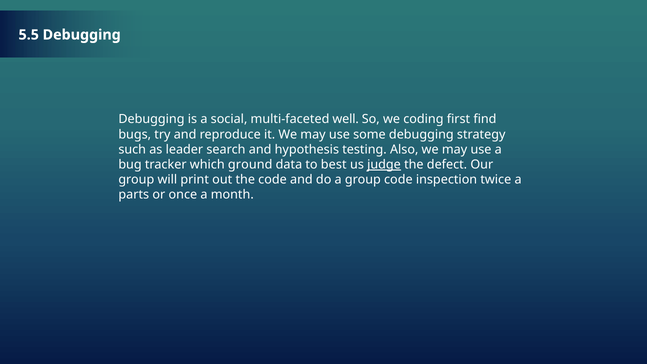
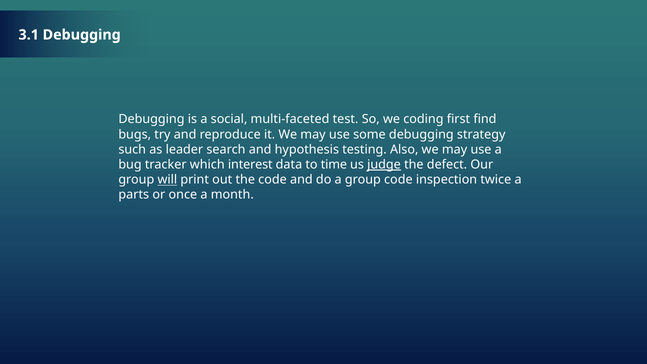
5.5: 5.5 -> 3.1 (29, 35)
well: well -> test (346, 119)
ground: ground -> interest (250, 165)
best: best -> time (334, 165)
will underline: none -> present (167, 180)
